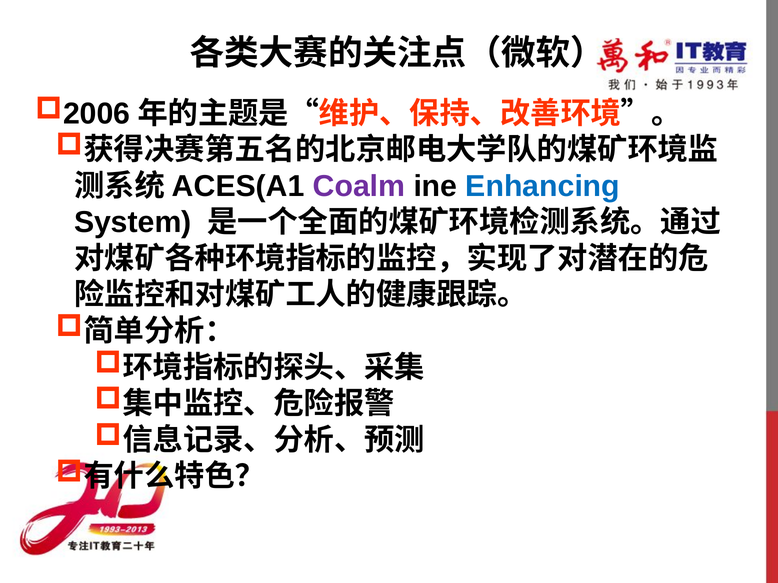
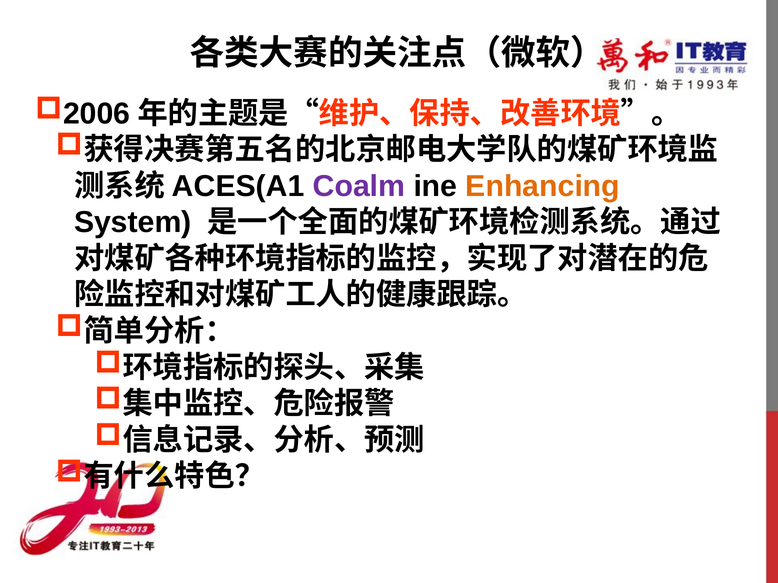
Enhancing colour: blue -> orange (543, 186)
